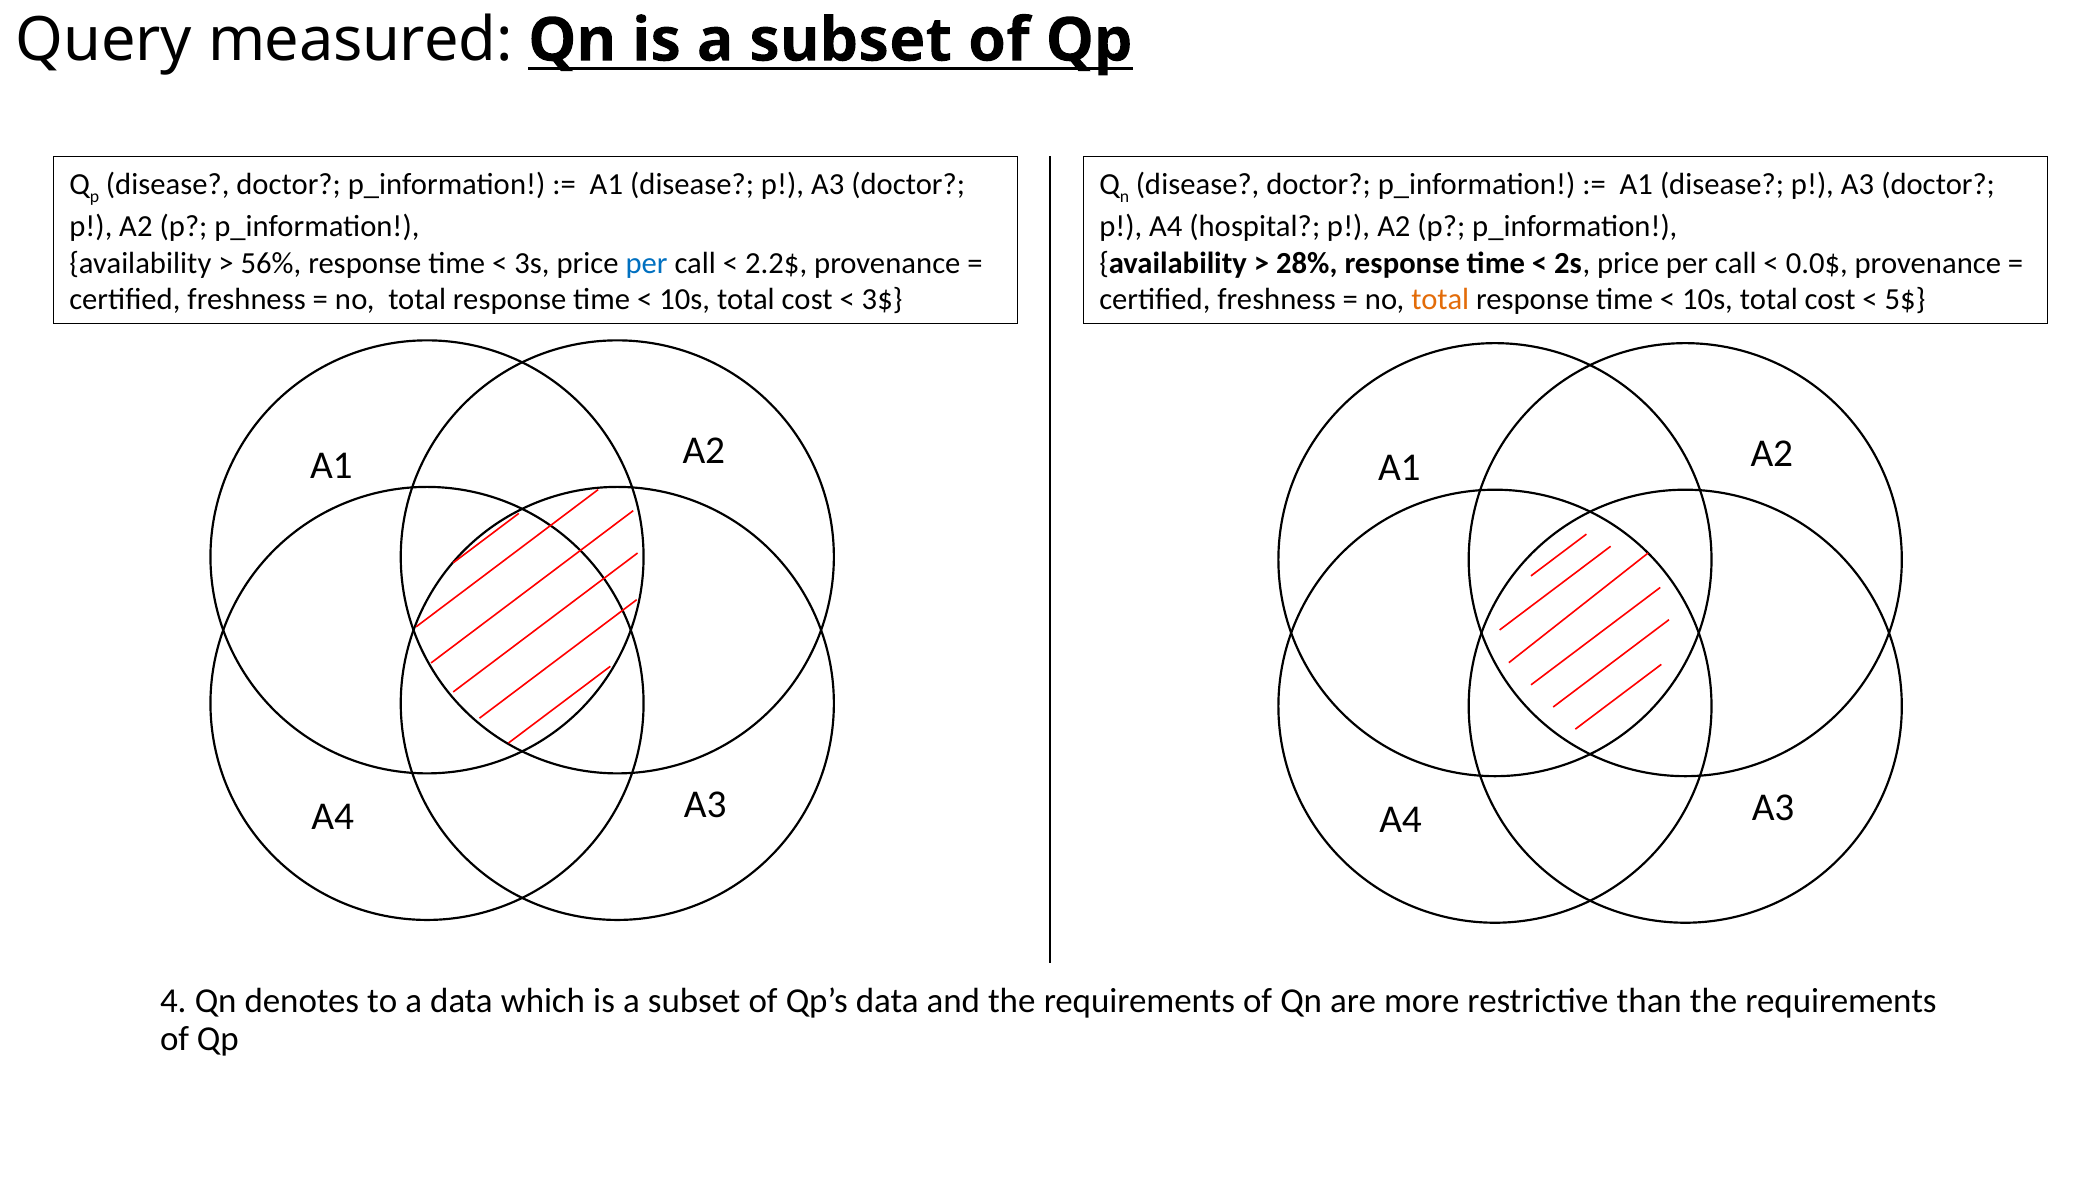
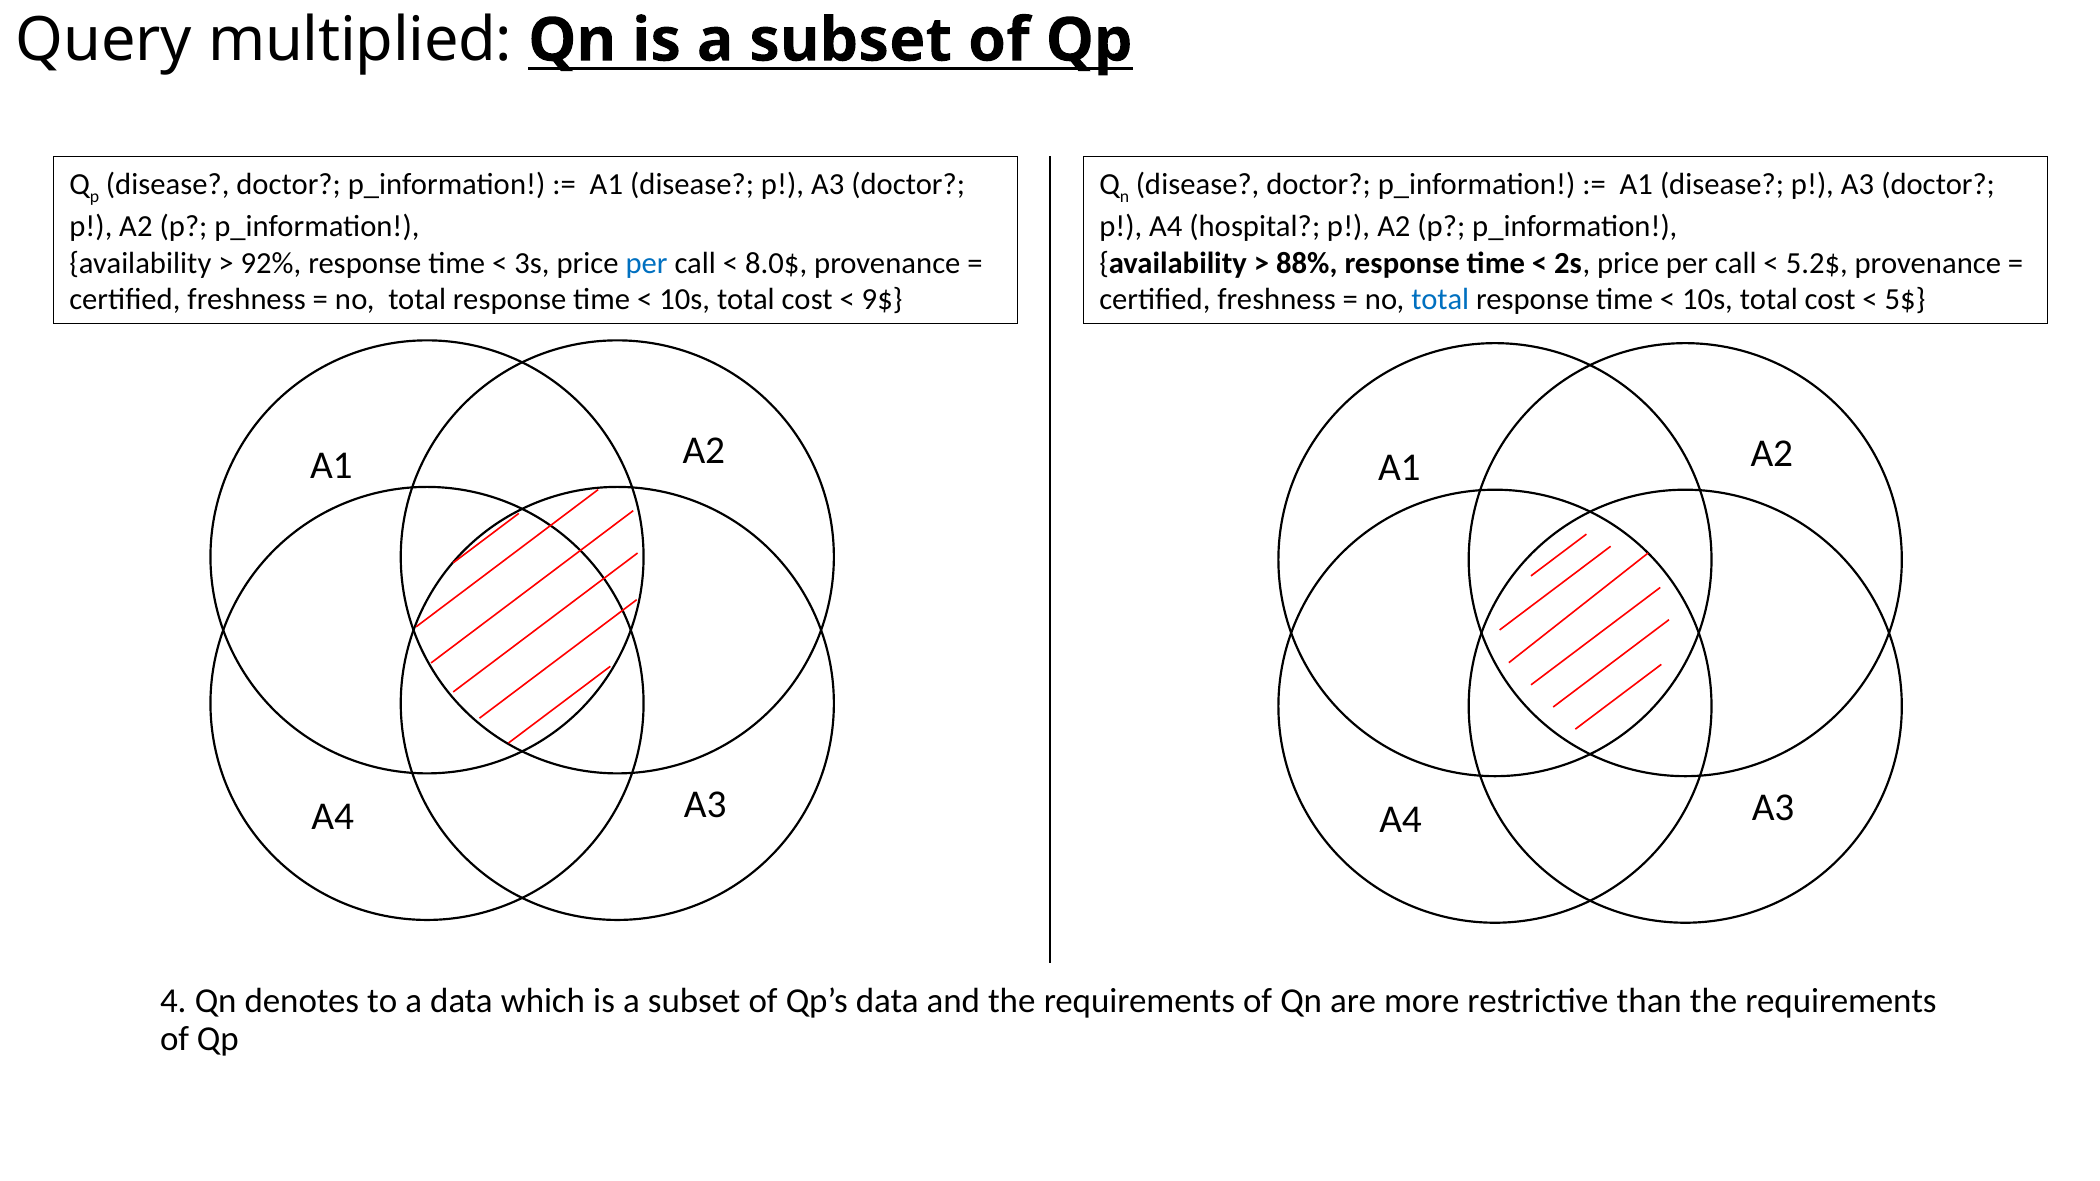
measured: measured -> multiplied (360, 40)
56%: 56% -> 92% (271, 263)
2.2$: 2.2$ -> 8.0$ (776, 263)
28%: 28% -> 88% (1307, 263)
0.0$: 0.0$ -> 5.2$ (1817, 263)
3$: 3$ -> 9$ (882, 300)
total colour: orange -> blue (1440, 300)
